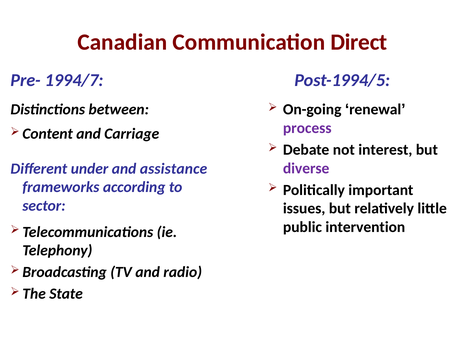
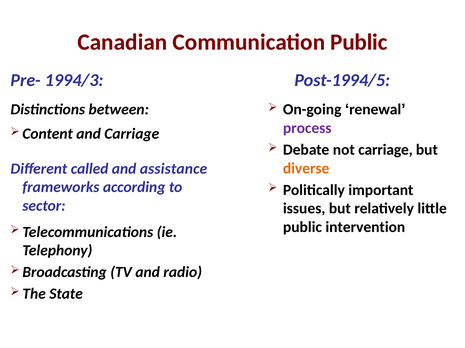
Communication Direct: Direct -> Public (359, 42)
1994/7: 1994/7 -> 1994/3 (74, 80)
not interest: interest -> carriage (385, 150)
diverse colour: purple -> orange (306, 169)
under: under -> called (90, 169)
